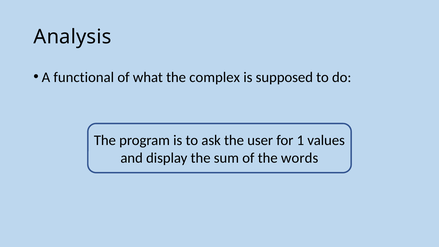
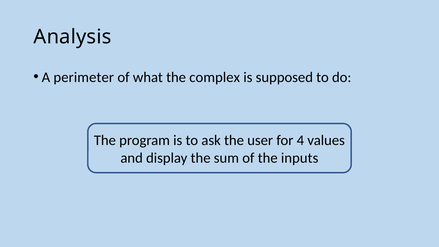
functional: functional -> perimeter (84, 77)
1: 1 -> 4 (300, 140)
words: words -> inputs (300, 158)
